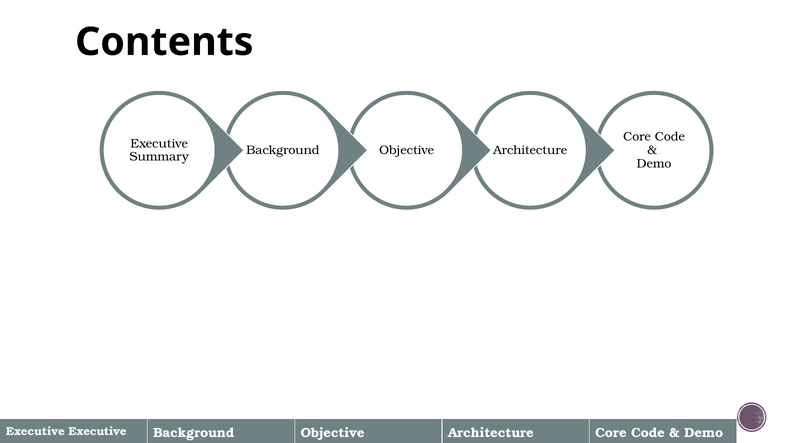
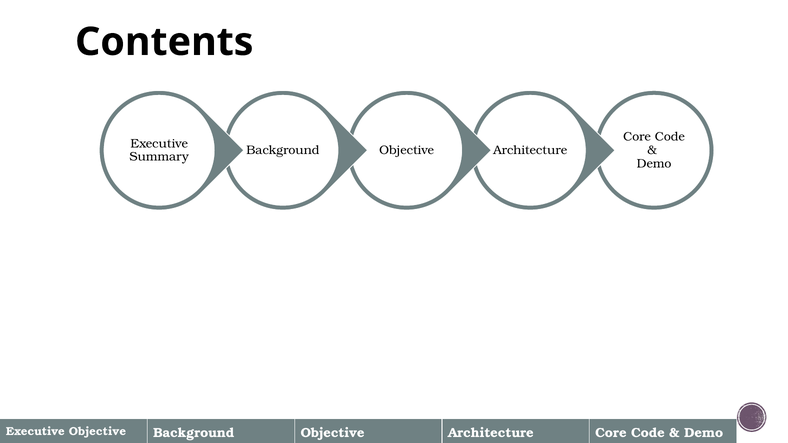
Executive Executive: Executive -> Objective (97, 432)
